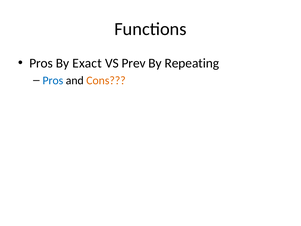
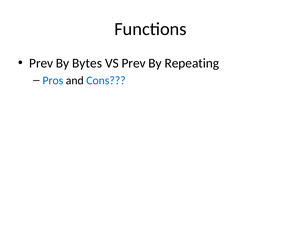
Pros: Pros -> Prev (41, 63)
Exact: Exact -> Bytes (87, 63)
Cons colour: orange -> blue (106, 80)
